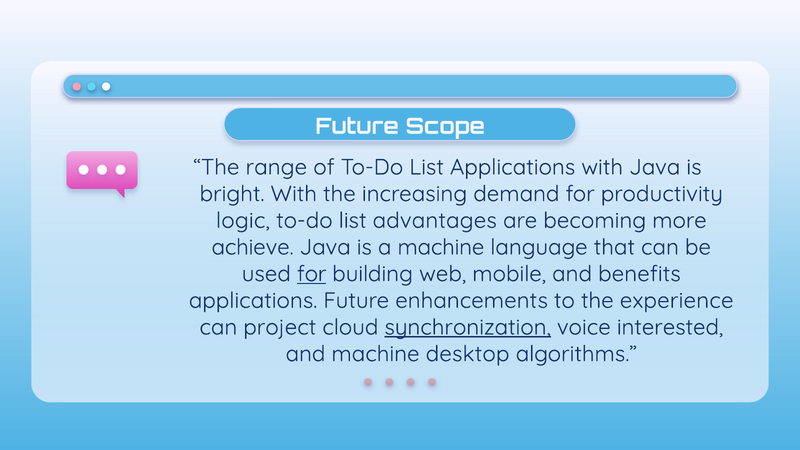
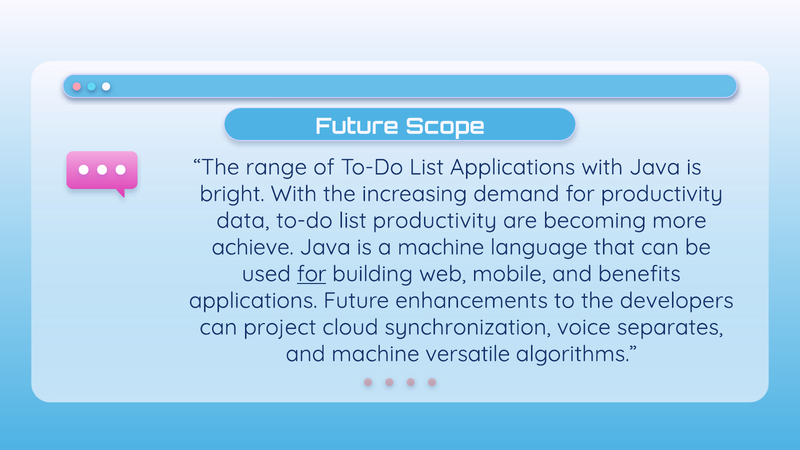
logic: logic -> data (243, 221)
list advantages: advantages -> productivity (435, 221)
experience: experience -> developers (677, 301)
synchronization underline: present -> none (468, 327)
interested: interested -> separates (670, 327)
desktop: desktop -> versatile (468, 354)
